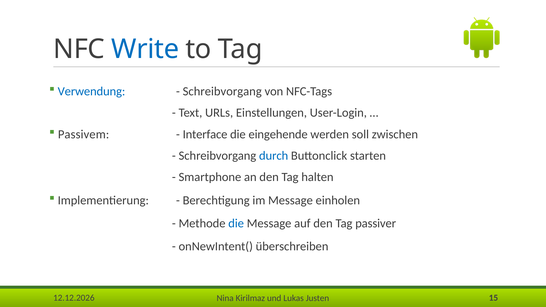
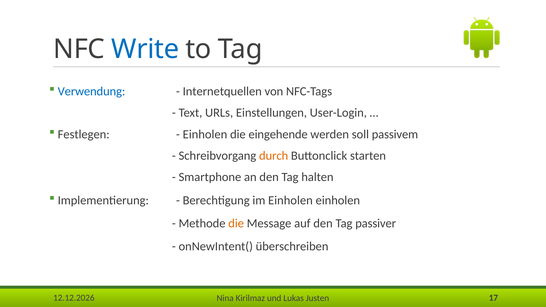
Schreibvorgang: Schreibvorgang -> Internetquellen (222, 91)
Passivem: Passivem -> Festlegen (84, 134)
Interface: Interface -> Einholen (205, 134)
zwischen: zwischen -> passivem (395, 134)
durch colour: blue -> orange (274, 156)
im Message: Message -> Einholen (290, 200)
die colour: blue -> orange (236, 223)
15: 15 -> 17 (493, 298)
